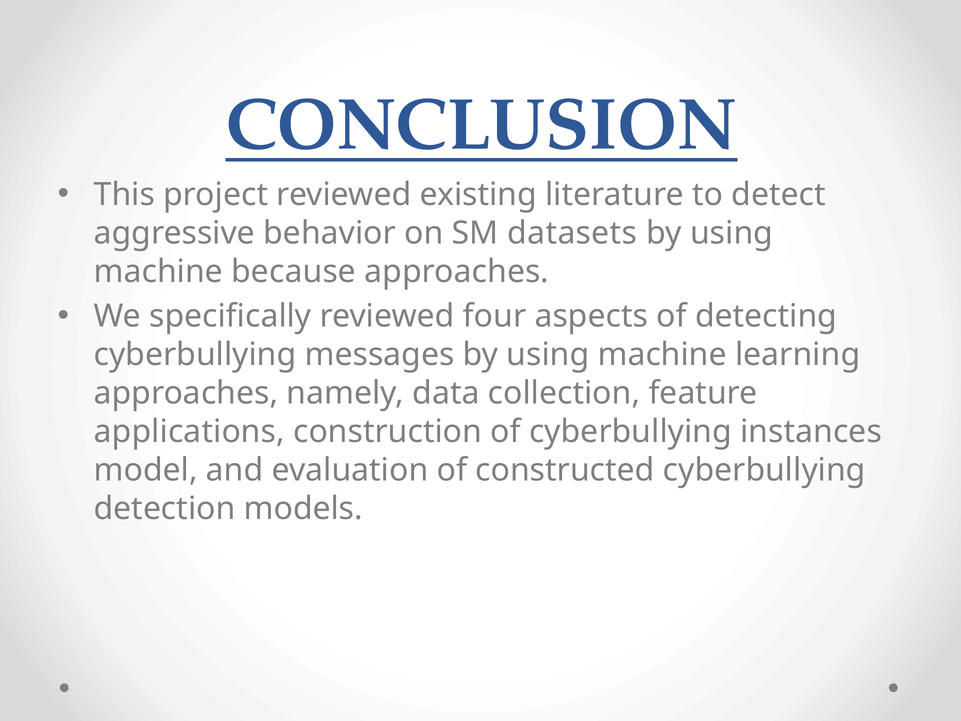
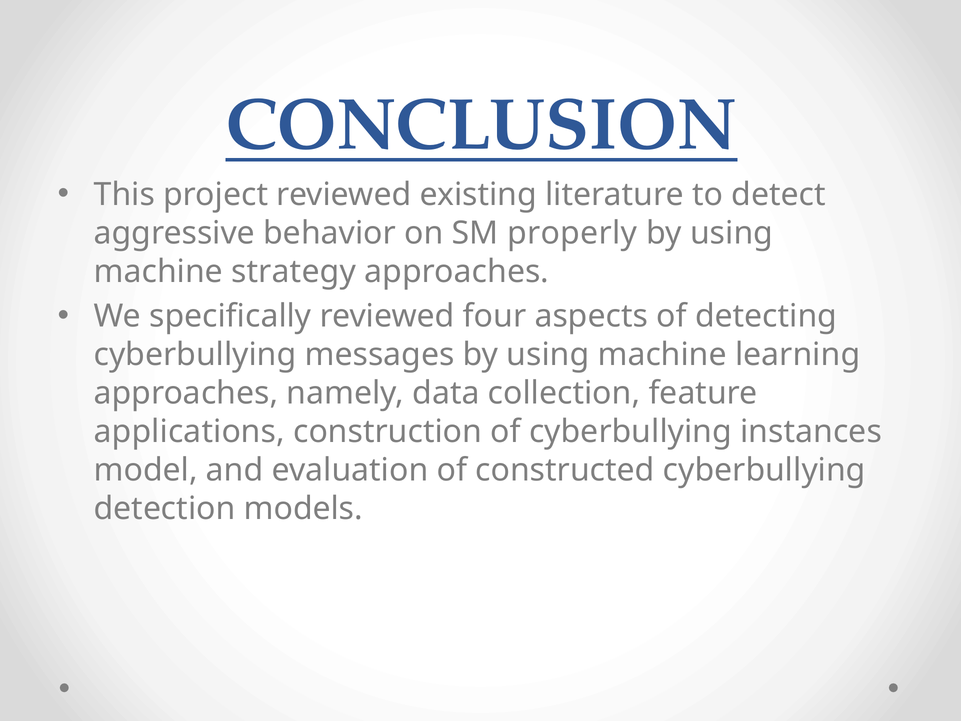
datasets: datasets -> properly (572, 233)
because: because -> strategy (294, 271)
